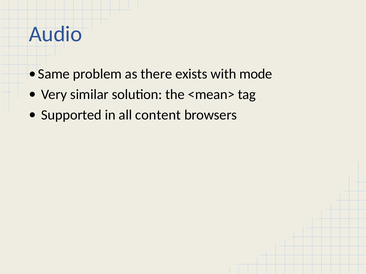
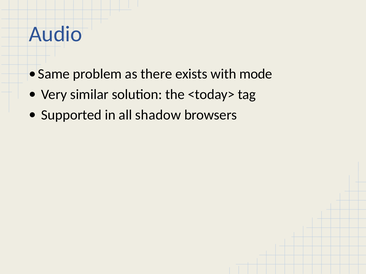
<mean>: <mean> -> <today> (211, 95)
content: content -> shadow (158, 115)
